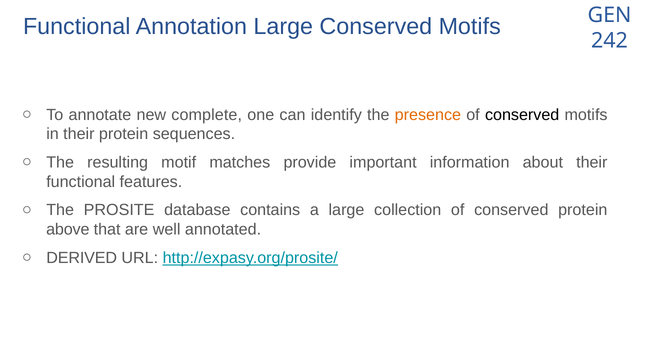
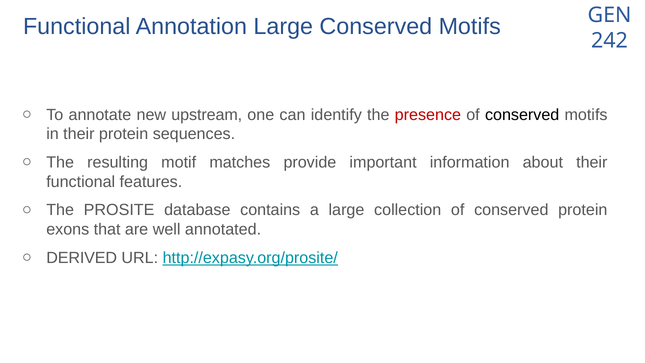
complete: complete -> upstream (207, 115)
presence colour: orange -> red (428, 115)
above: above -> exons (68, 229)
